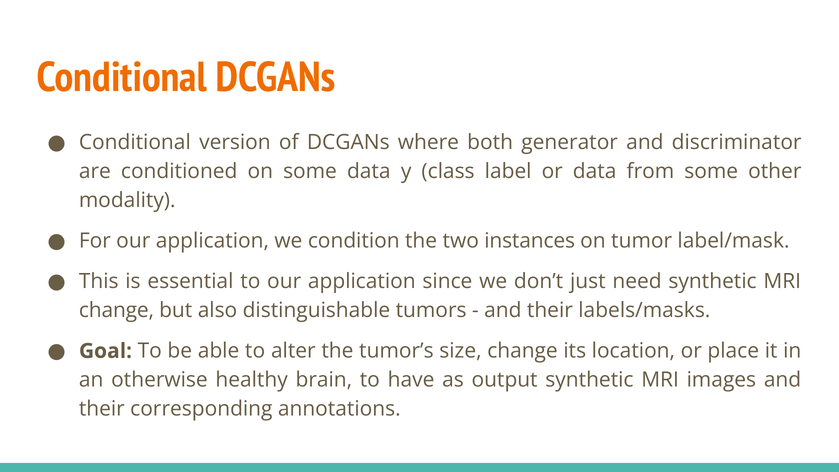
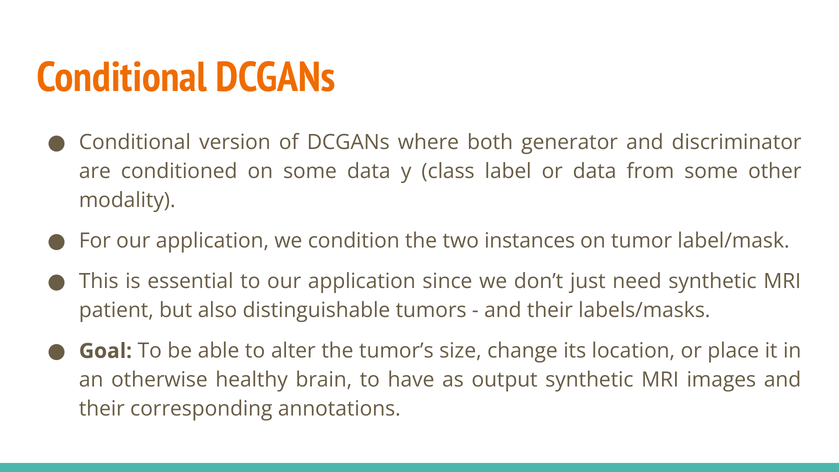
change: change -> patient (116, 310)
